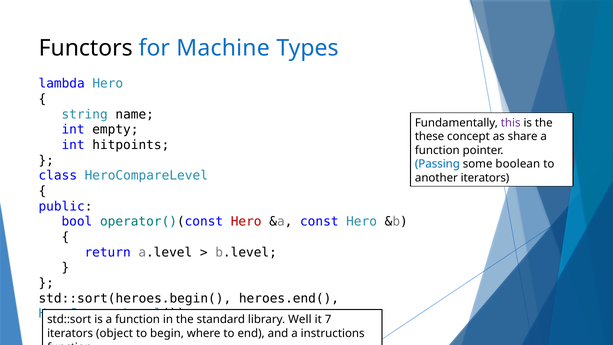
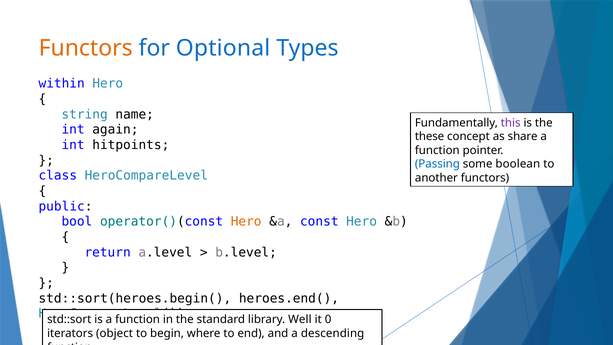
Functors colour: black -> orange (86, 48)
Machine: Machine -> Optional (223, 48)
lambda: lambda -> within (62, 84)
empty: empty -> again (115, 130)
another iterators: iterators -> functors (485, 178)
Hero colour: red -> orange (246, 222)
7: 7 -> 0 (328, 319)
instructions: instructions -> descending (333, 333)
